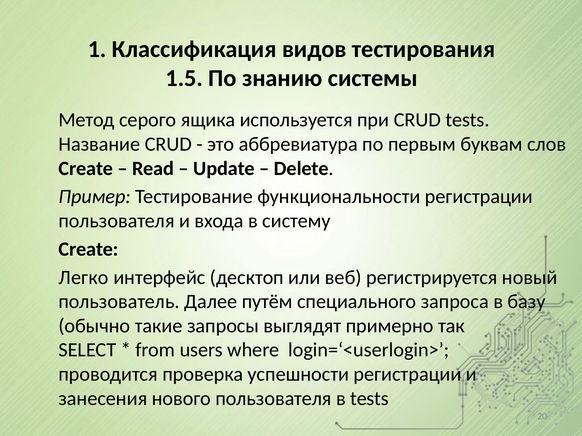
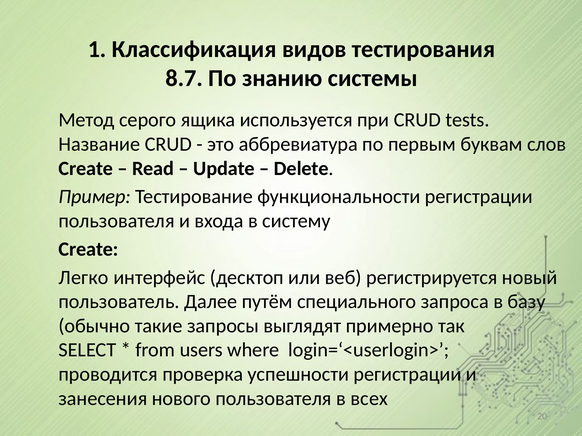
1.5: 1.5 -> 8.7 (184, 78)
в tests: tests -> всех (369, 399)
